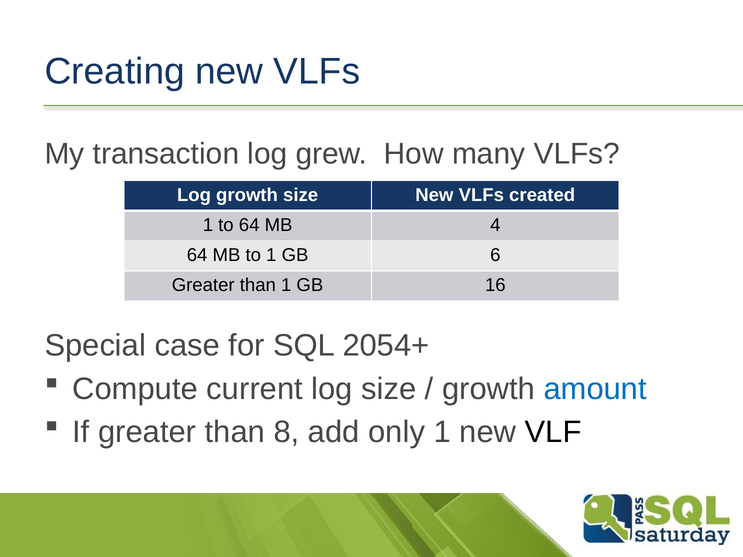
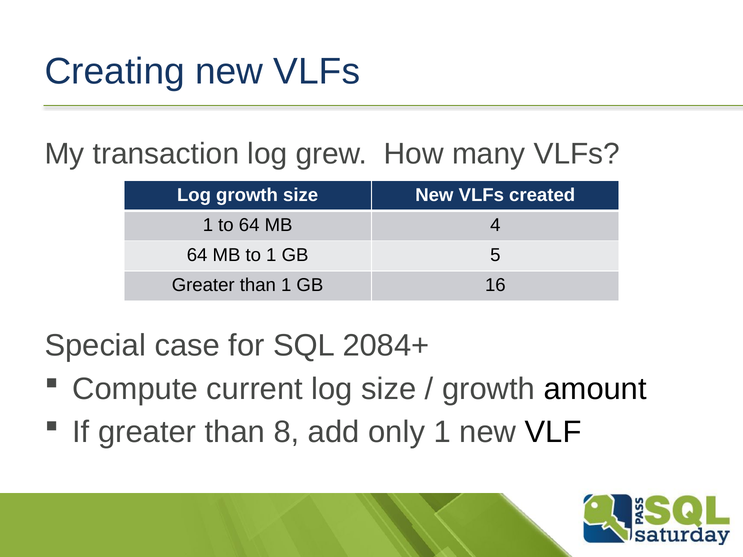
6: 6 -> 5 (495, 255)
2054+: 2054+ -> 2084+ (386, 346)
amount colour: blue -> black (595, 389)
